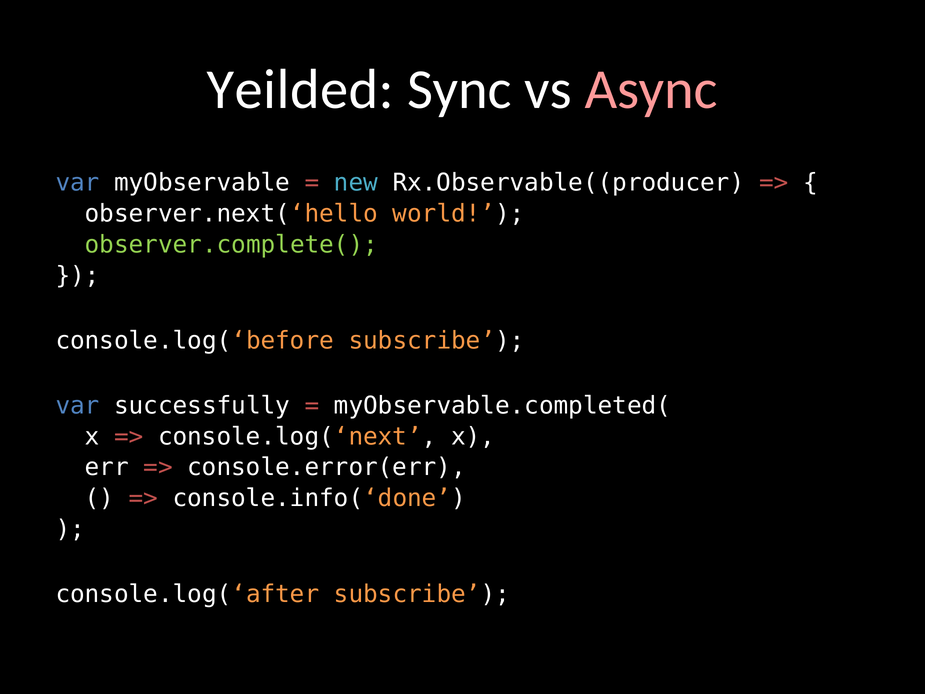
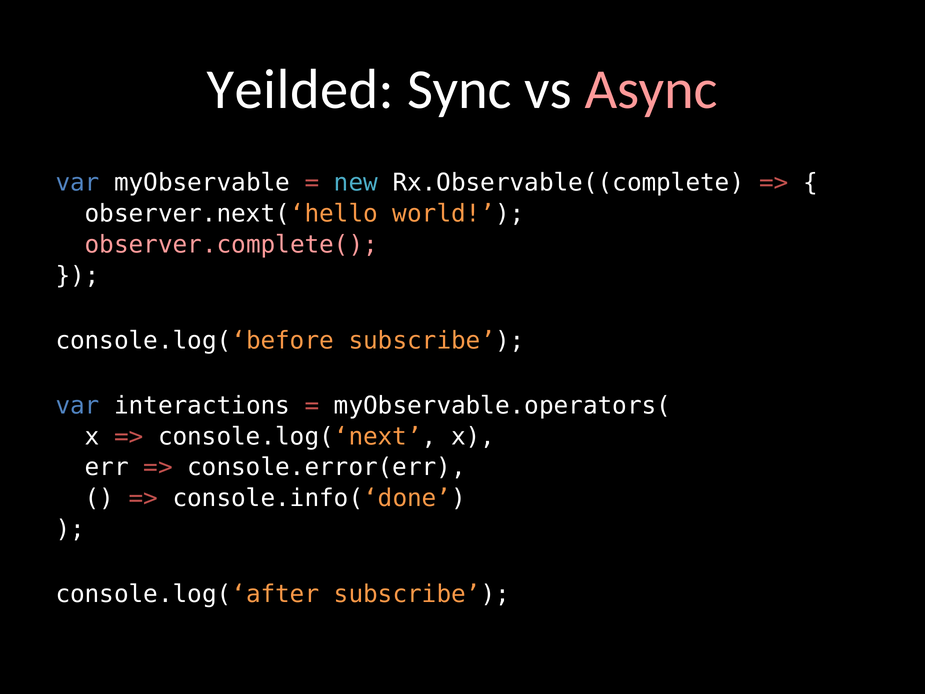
Rx.Observable((producer: Rx.Observable((producer -> Rx.Observable((complete (568, 183)
observer.complete( colour: light green -> pink (231, 245)
successfully: successfully -> interactions (202, 405)
myObservable.completed(: myObservable.completed( -> myObservable.operators( (502, 405)
